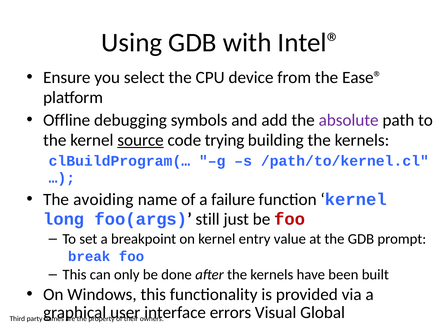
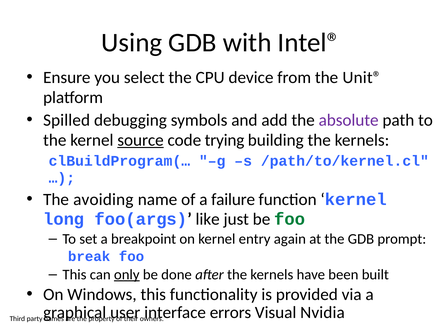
Ease®: Ease® -> Unit® (362, 78)
Offline: Offline -> Spilled (67, 120)
still: still -> like (208, 220)
foo colour: red -> green (290, 220)
value: value -> again (290, 239)
only underline: none -> present (127, 275)
Global: Global -> Nvidia (323, 313)
